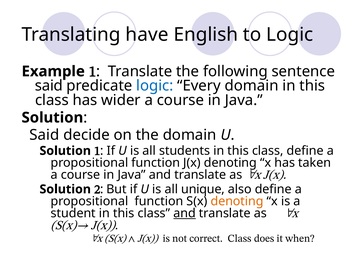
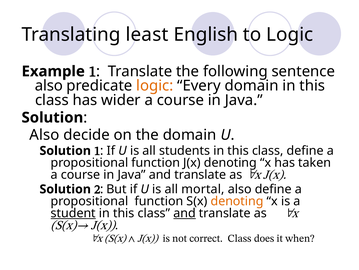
have: have -> least (147, 35)
said: said -> also (49, 86)
logic colour: blue -> orange (155, 86)
Said: Said -> Also (44, 135)
unique: unique -> mortal (203, 189)
student underline: none -> present (73, 213)
